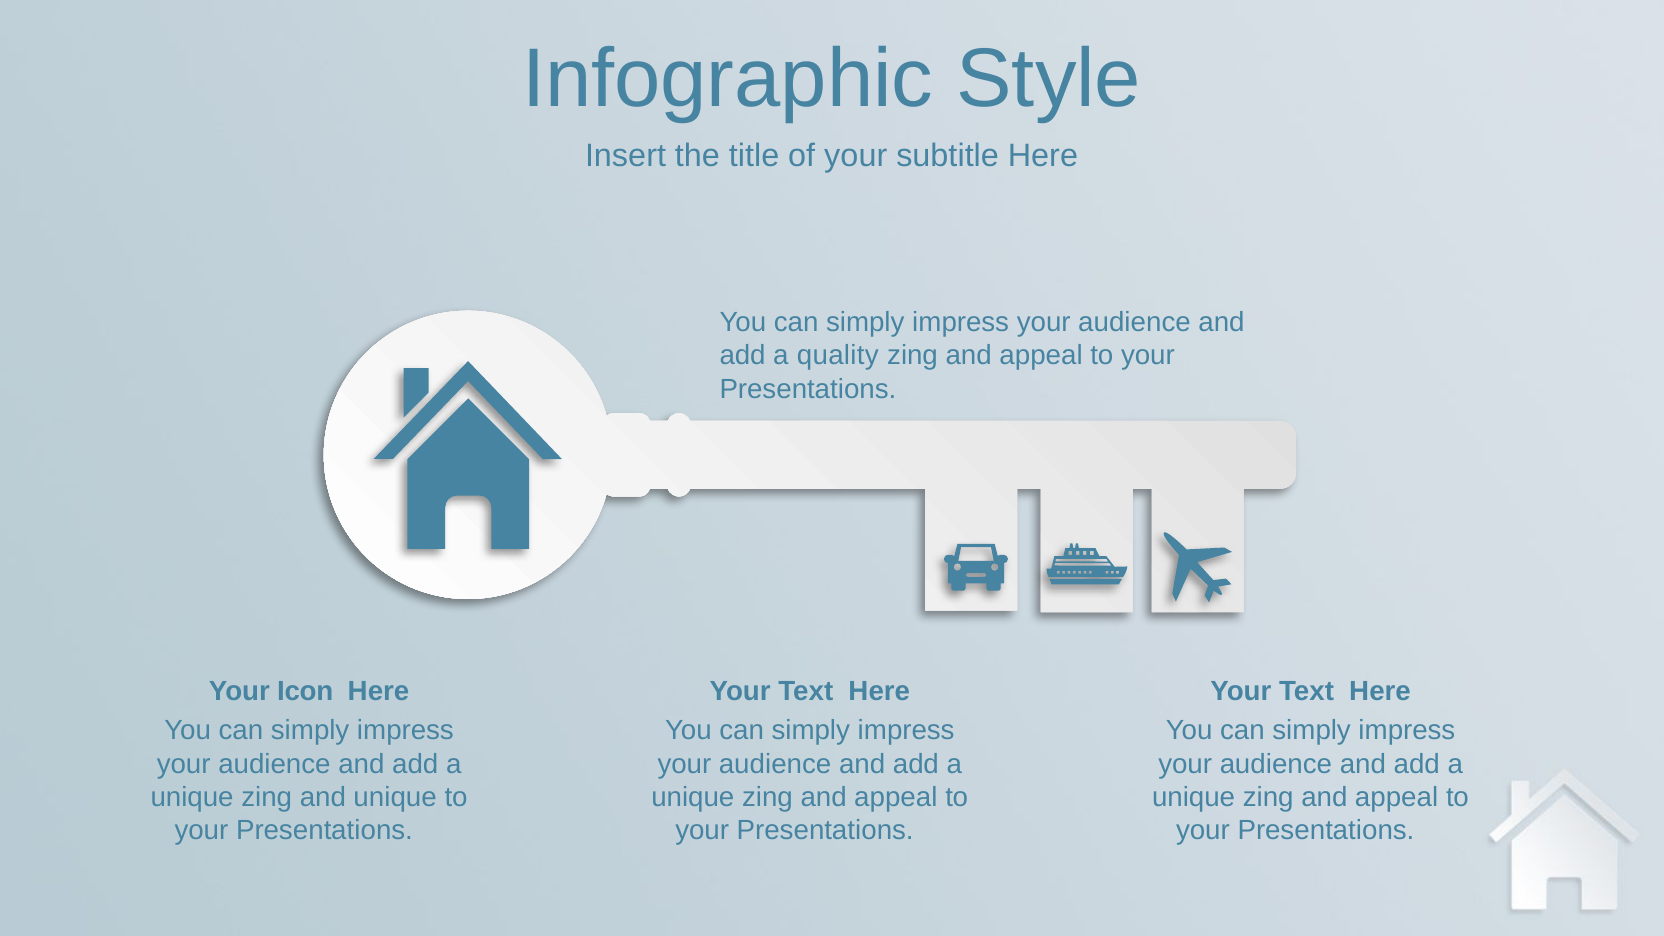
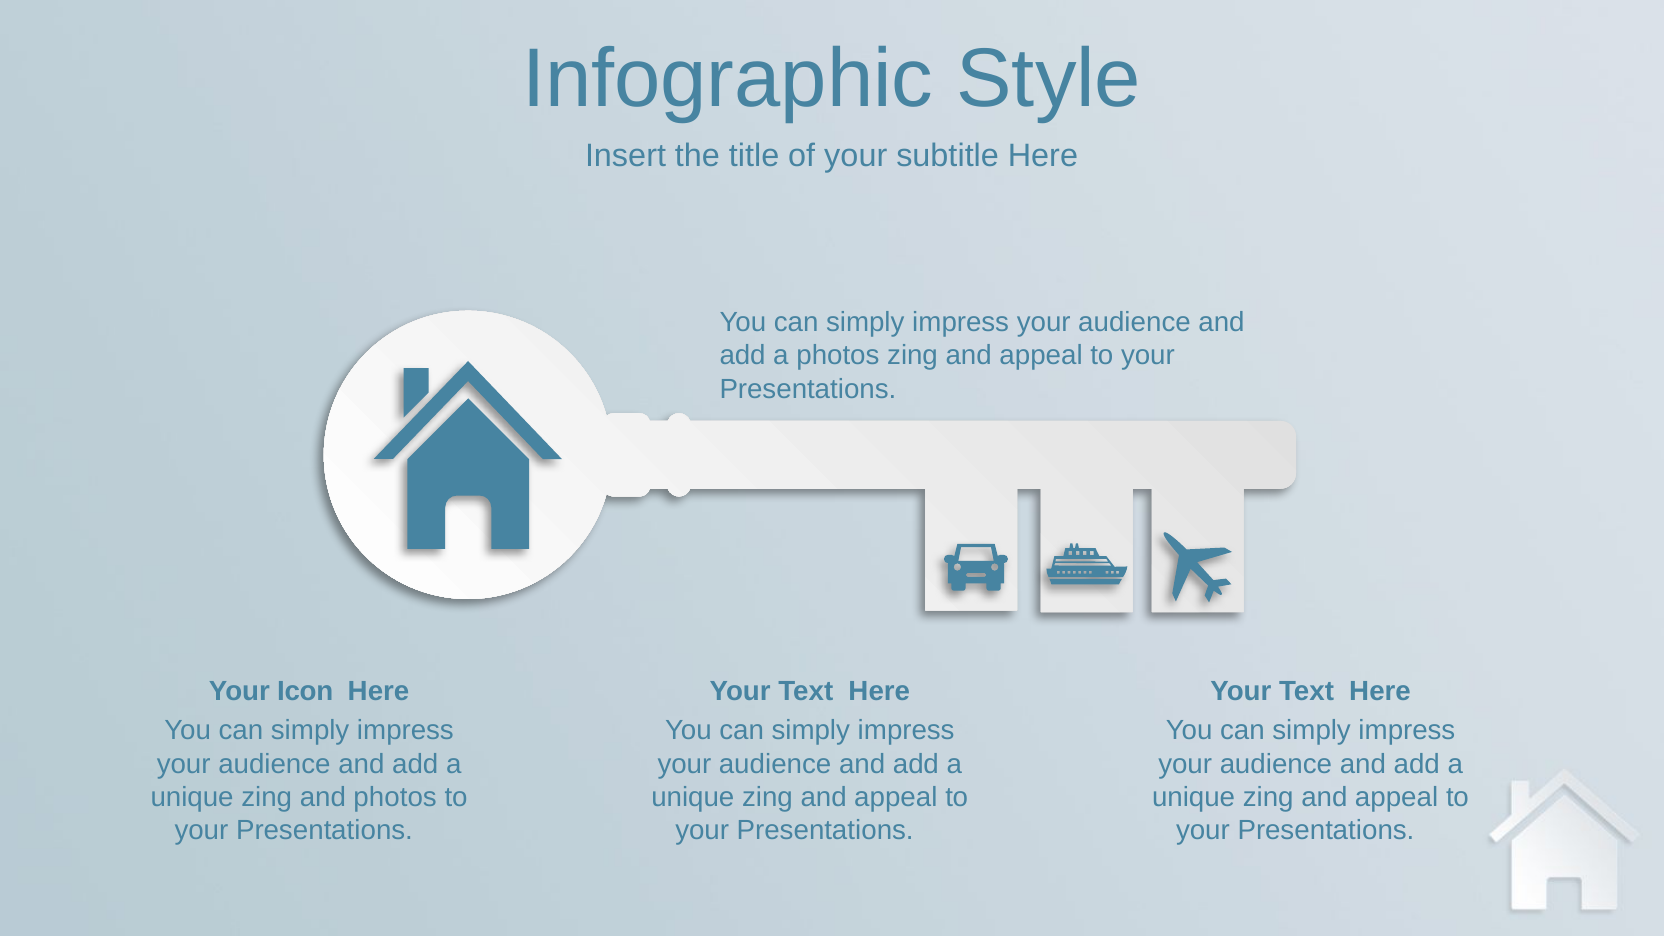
a quality: quality -> photos (838, 356)
and unique: unique -> photos (395, 797)
